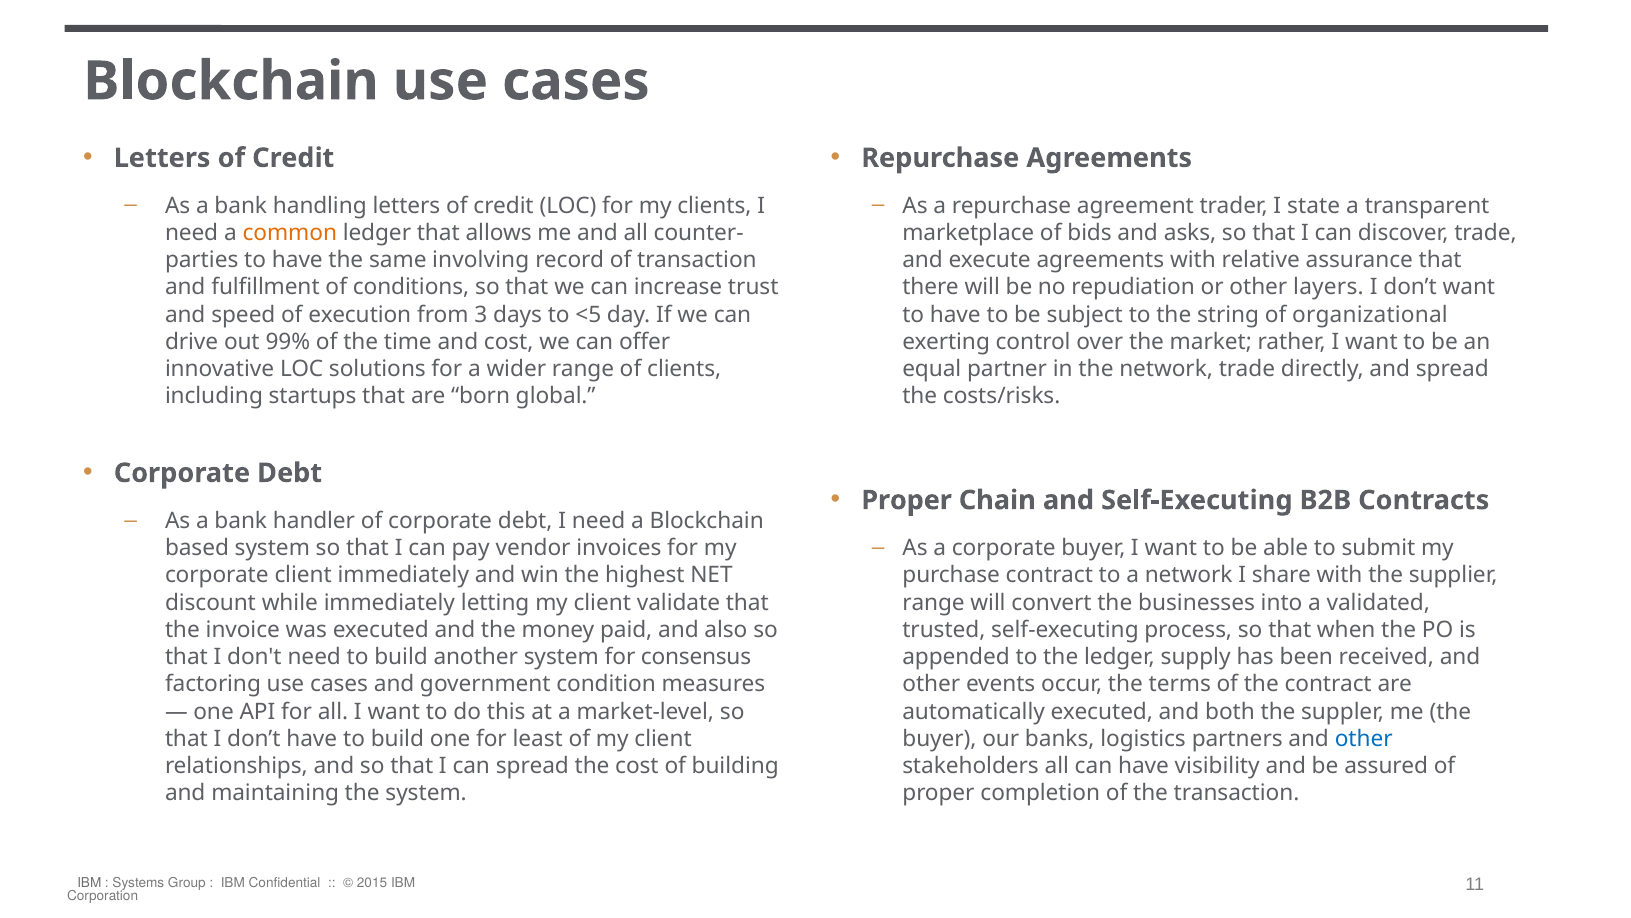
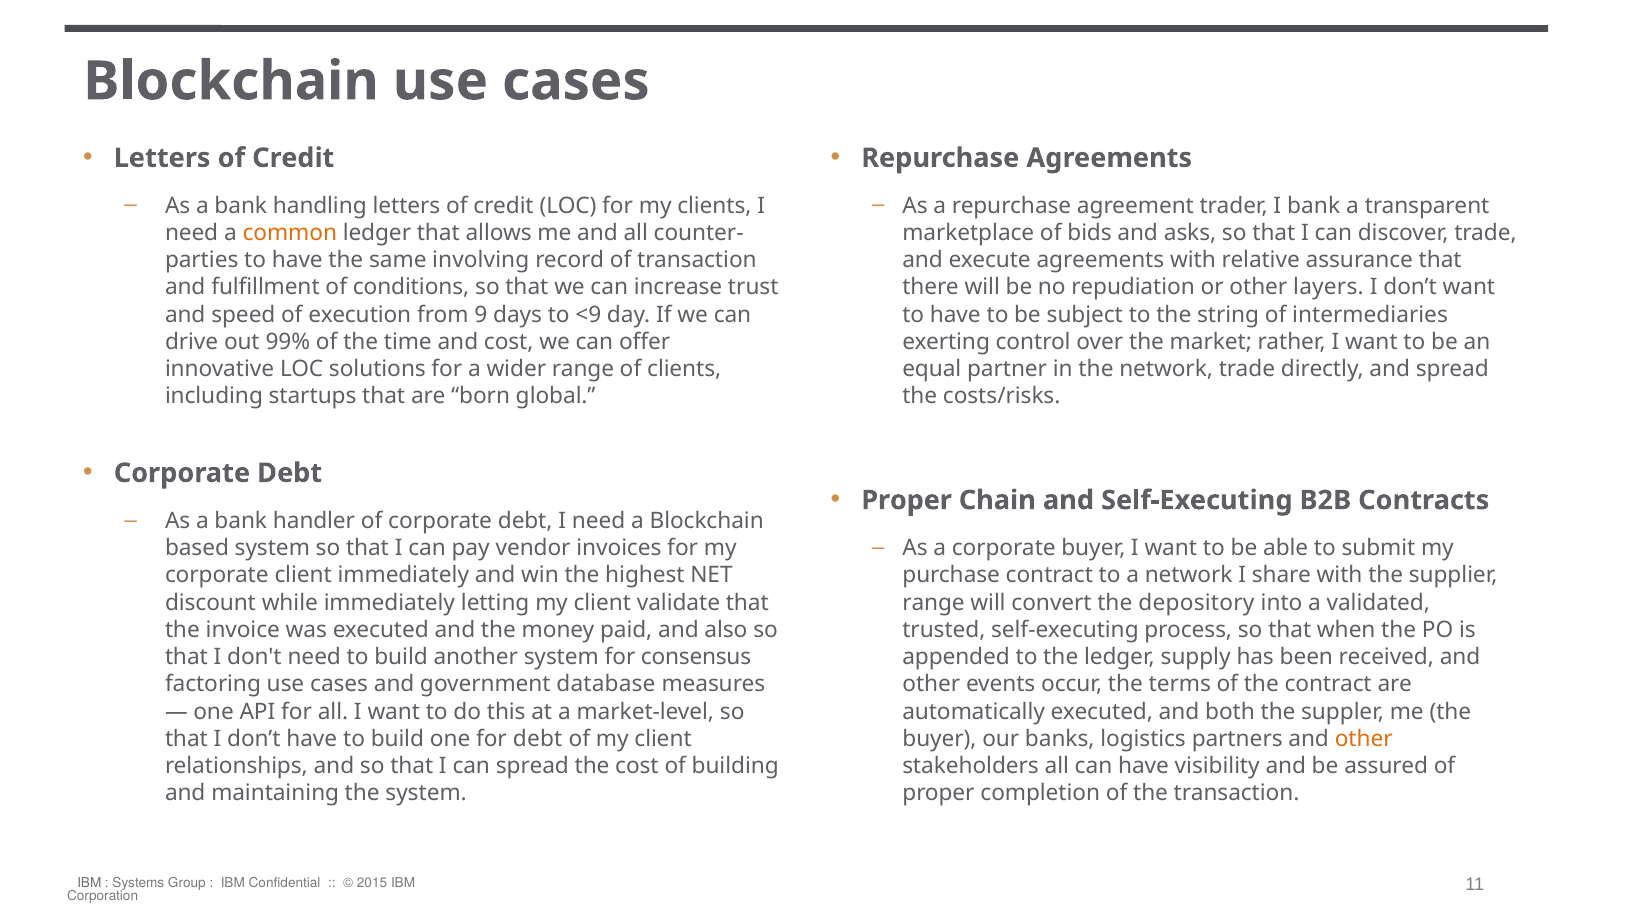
I state: state -> bank (1314, 206)
3: 3 -> 9 (481, 315)
<5: <5 -> <9 (588, 315)
organizational: organizational -> intermediaries (1370, 315)
businesses: businesses -> depository (1196, 602)
condition: condition -> database (606, 684)
for least: least -> debt (538, 738)
other colour: blue -> orange (1364, 738)
